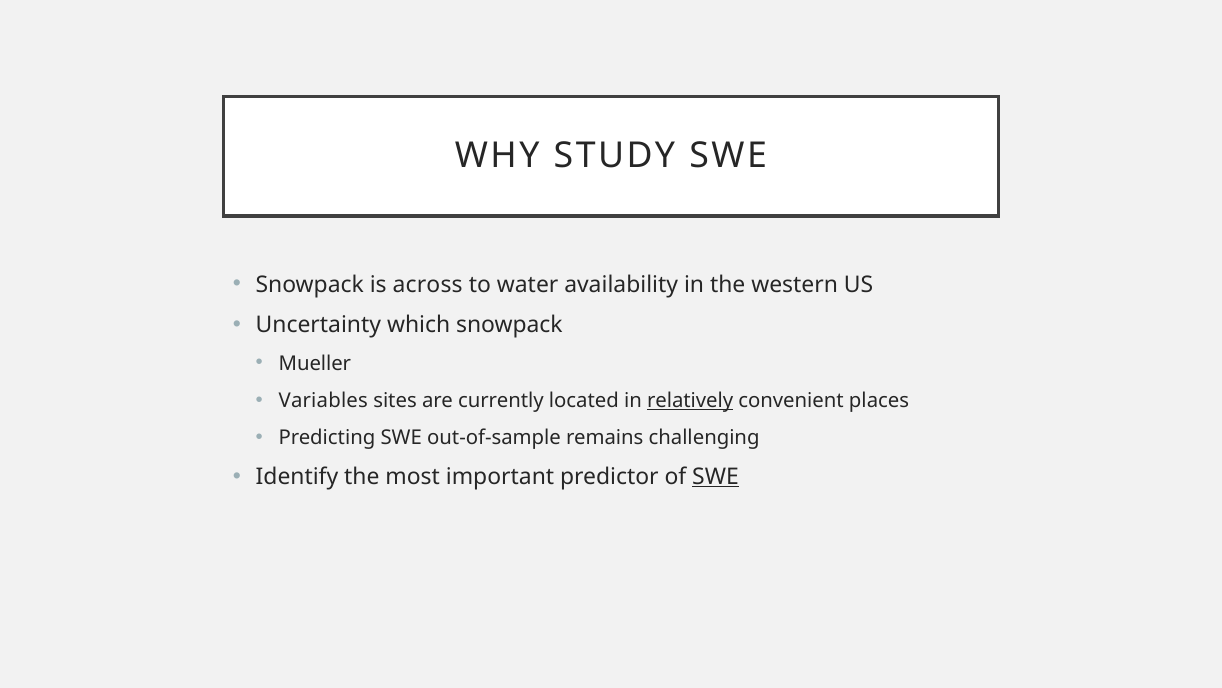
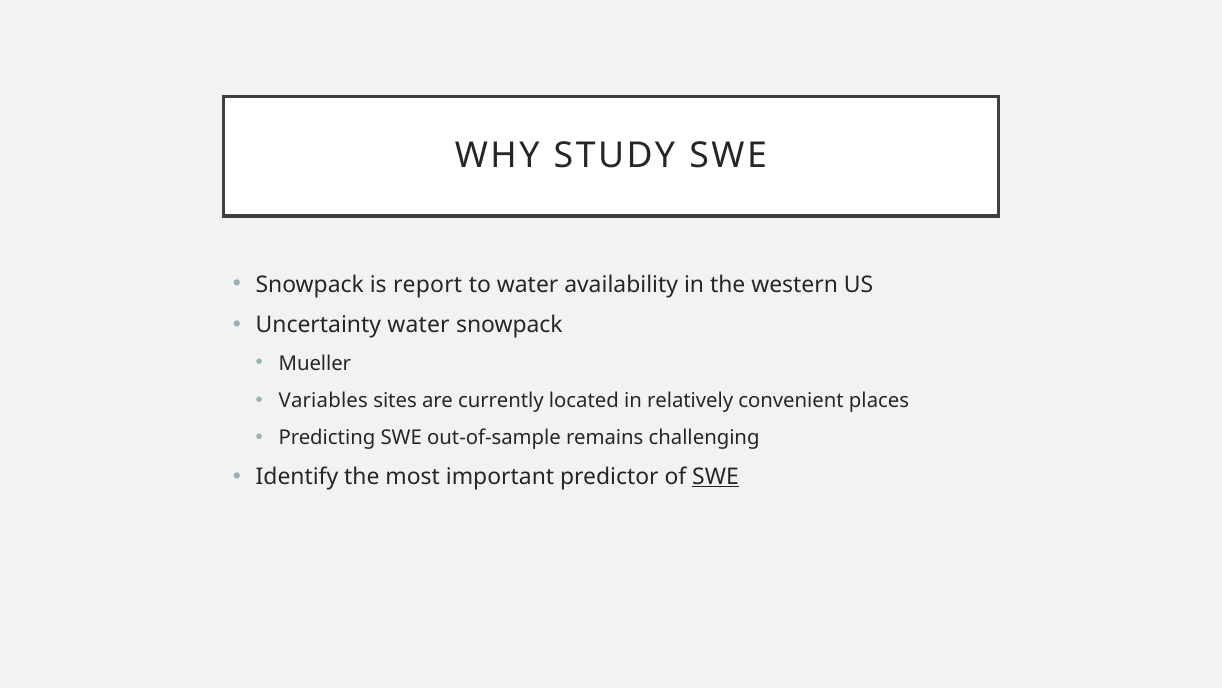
across: across -> report (428, 284)
Uncertainty which: which -> water (418, 325)
relatively underline: present -> none (690, 400)
